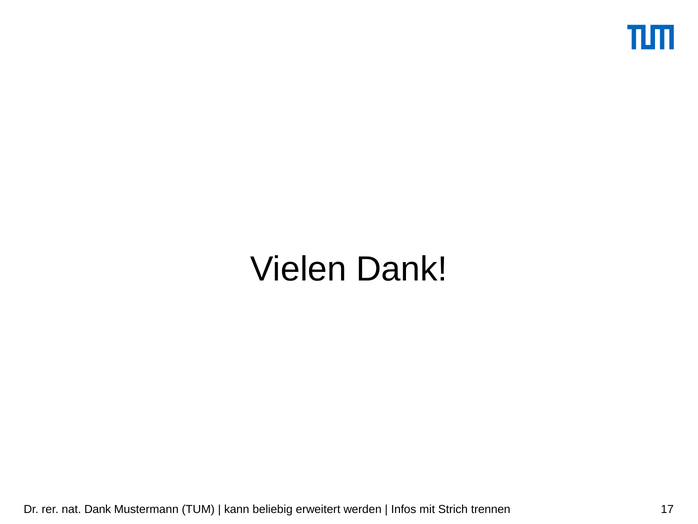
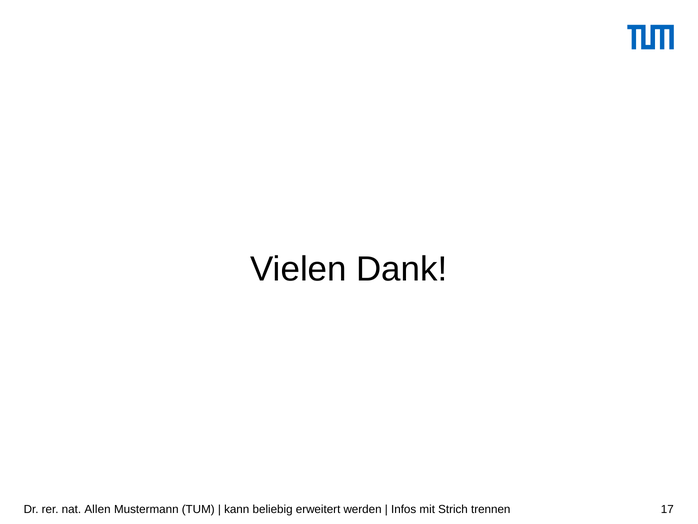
nat Dank: Dank -> Allen (98, 509)
